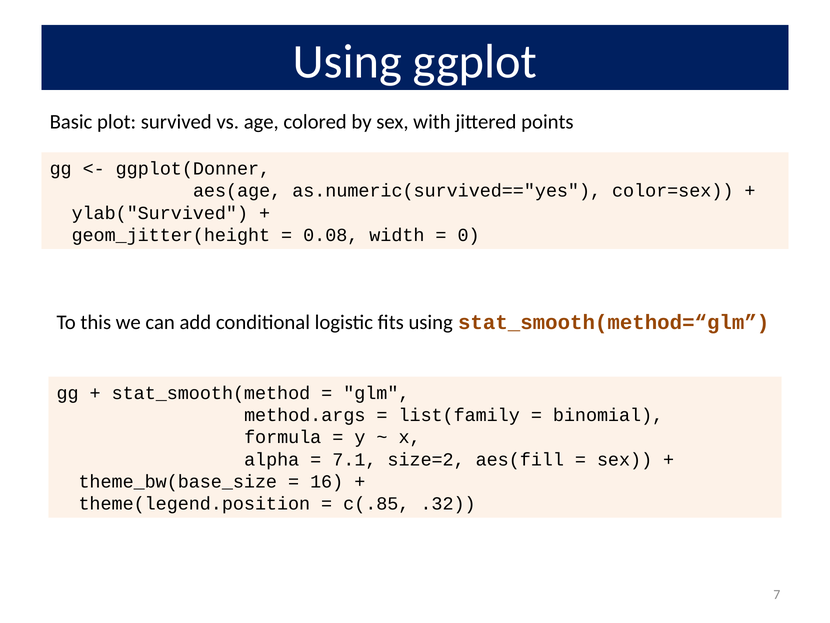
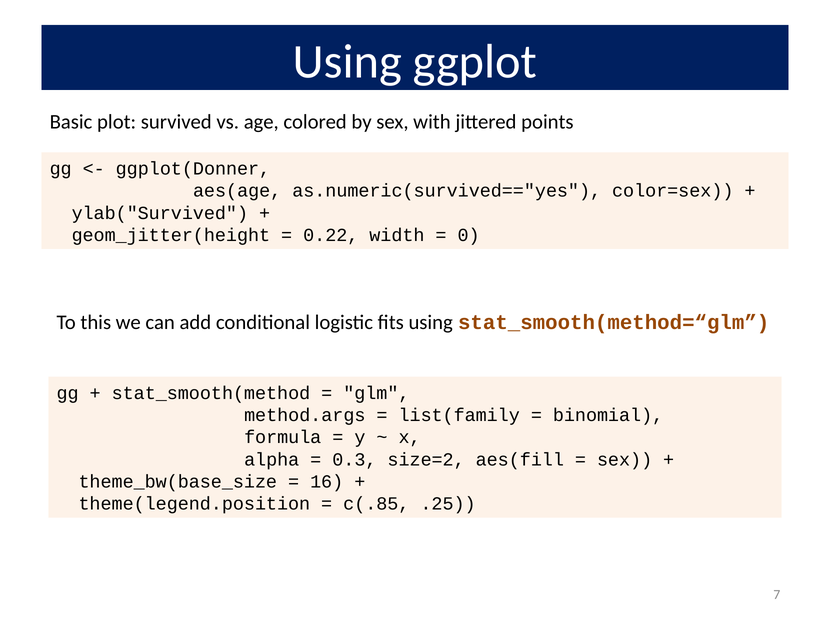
0.08: 0.08 -> 0.22 (331, 235)
7.1: 7.1 -> 0.3 (354, 459)
.32: .32 -> .25 (448, 503)
